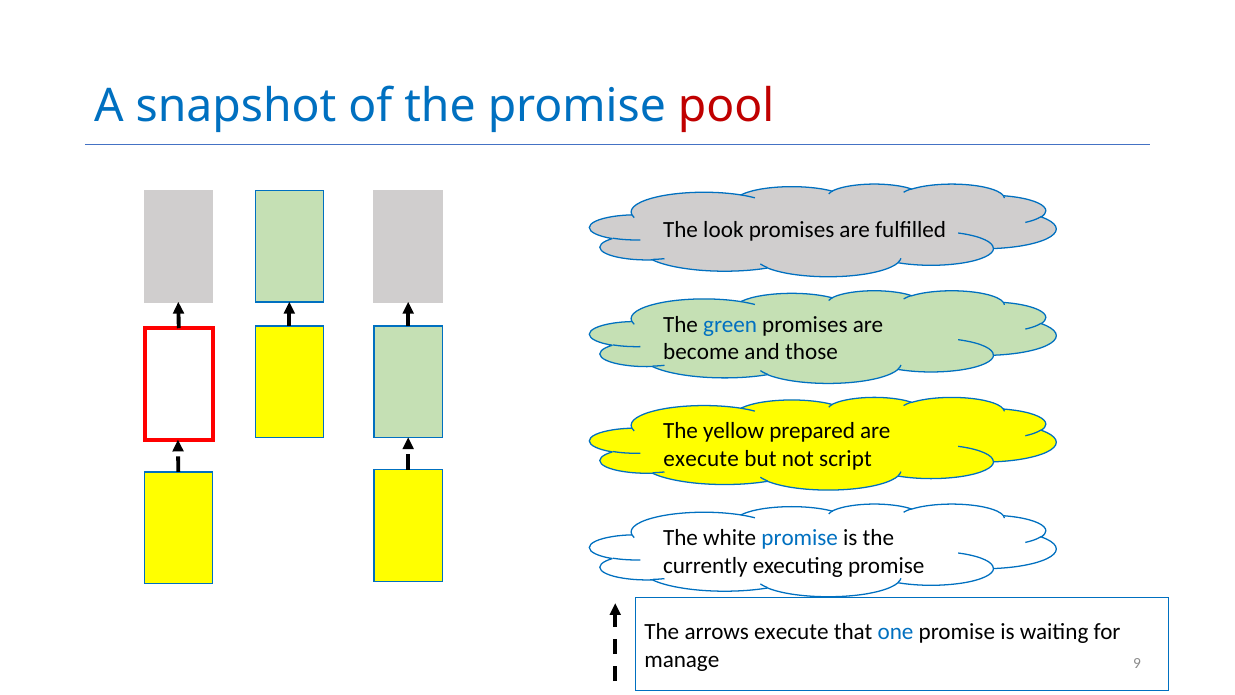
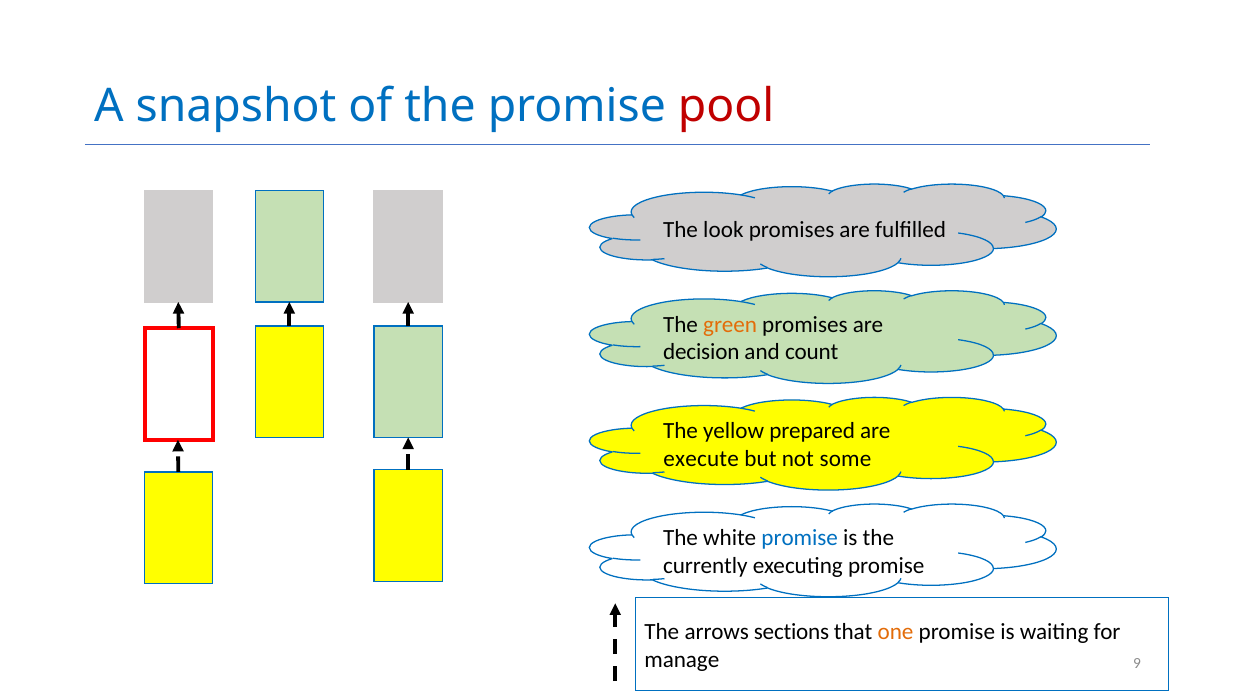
green colour: blue -> orange (730, 324)
become: become -> decision (701, 352)
those: those -> count (812, 352)
script: script -> some (845, 459)
arrows execute: execute -> sections (791, 632)
one colour: blue -> orange (896, 632)
